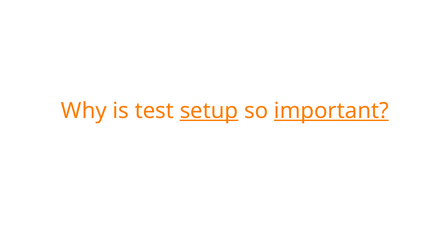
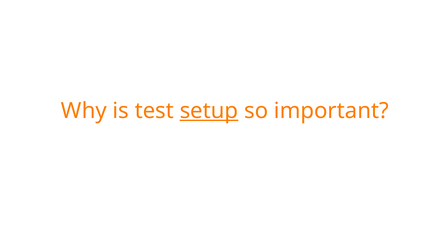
important underline: present -> none (331, 111)
